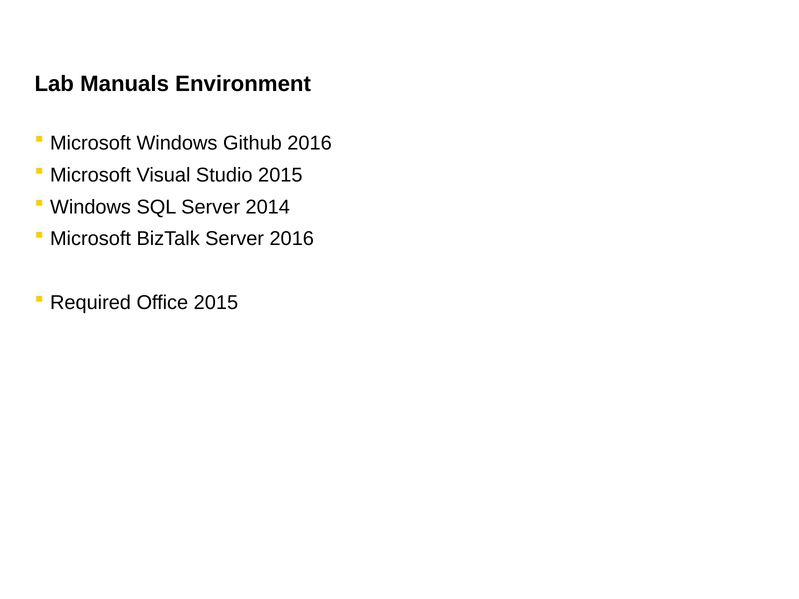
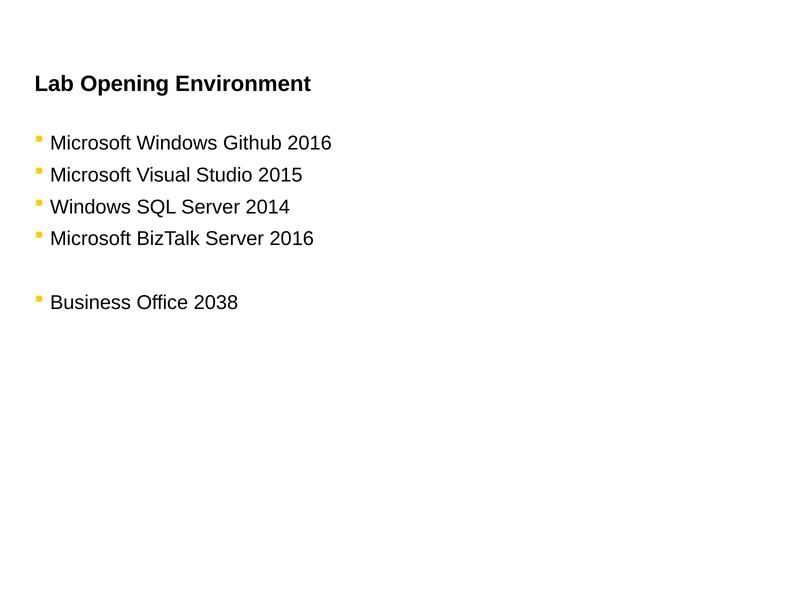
Manuals: Manuals -> Opening (125, 84)
Required: Required -> Business (91, 303)
Office 2015: 2015 -> 2038 (216, 303)
